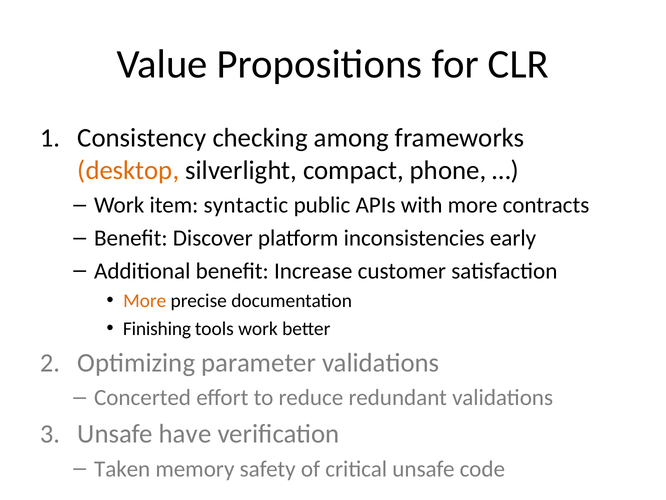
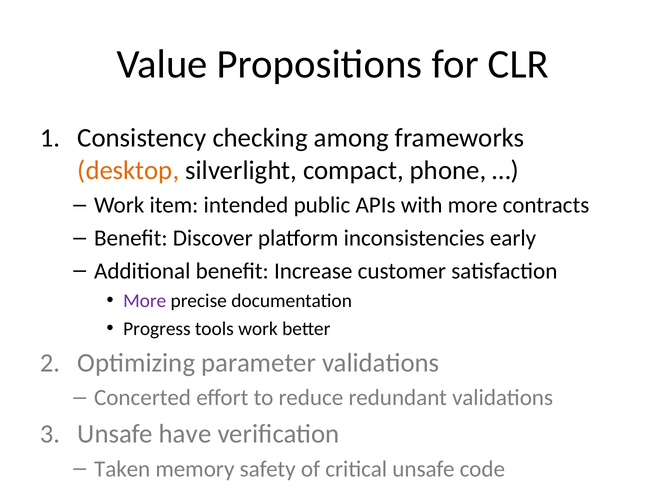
syntactic: syntactic -> intended (246, 205)
More colour: orange -> purple (145, 301)
Finishing: Finishing -> Progress (157, 328)
